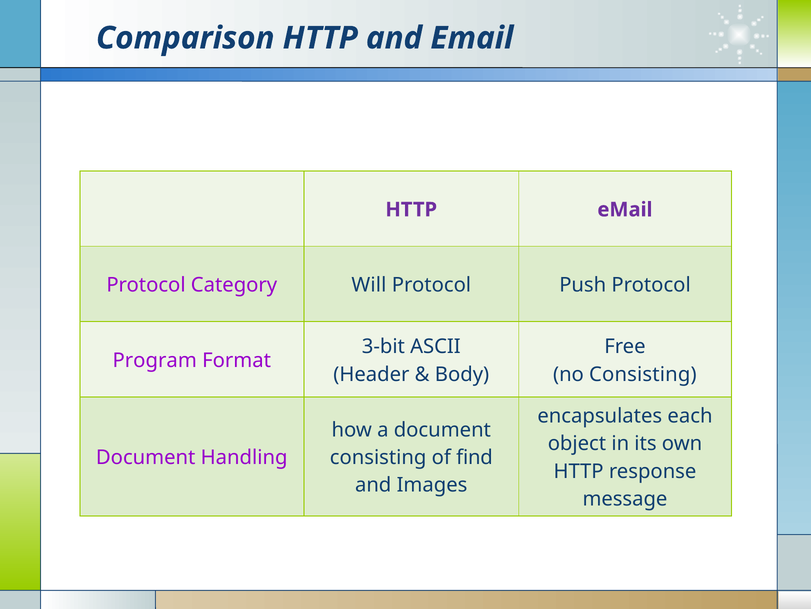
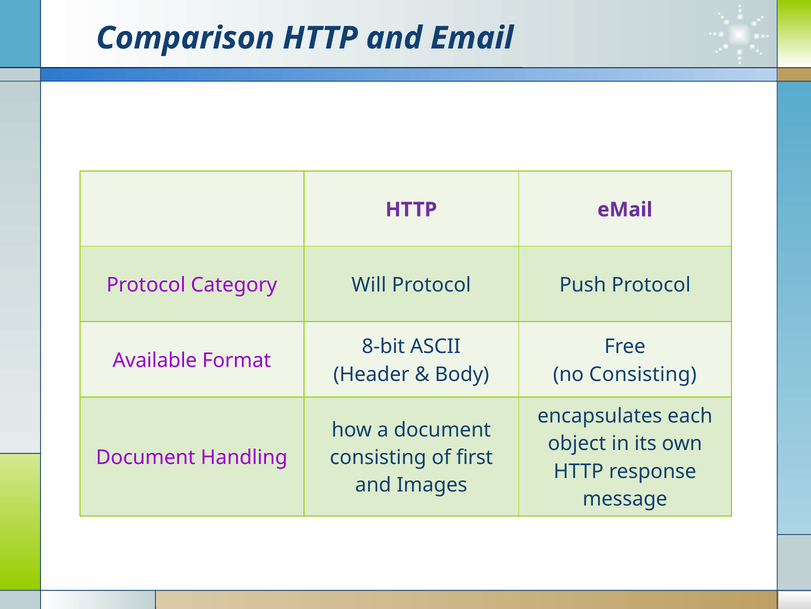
3-bit: 3-bit -> 8-bit (383, 346)
Program: Program -> Available (155, 360)
find: find -> first (475, 457)
